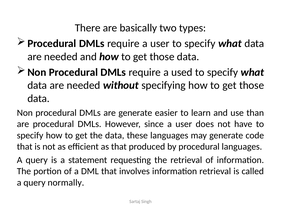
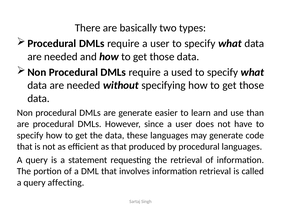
normally: normally -> affecting (66, 182)
